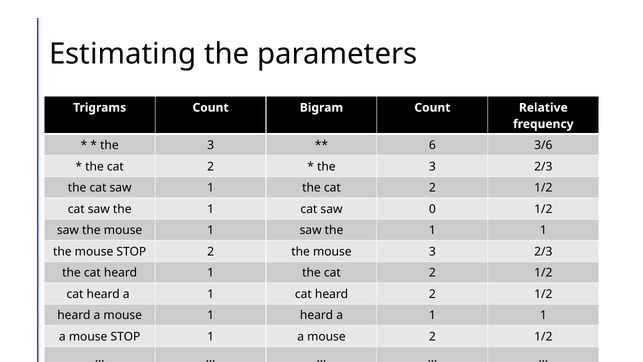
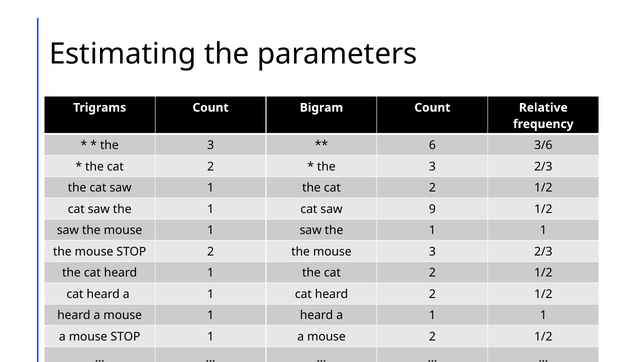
0: 0 -> 9 (432, 209)
